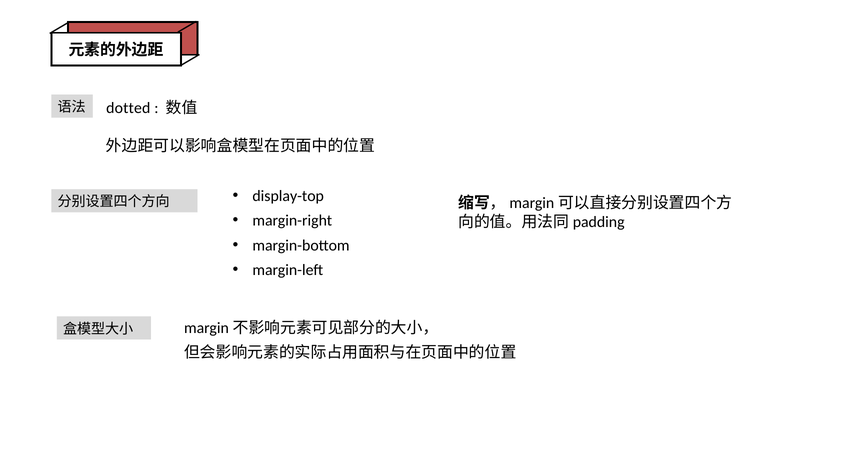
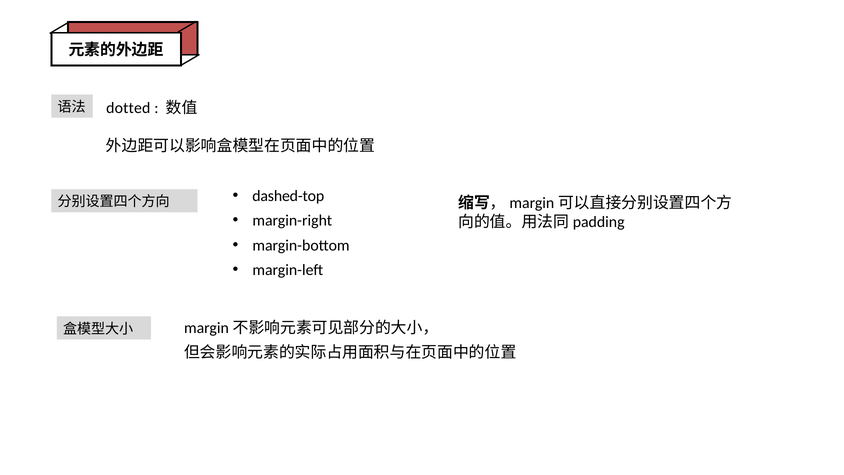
display-top: display-top -> dashed-top (288, 196)
